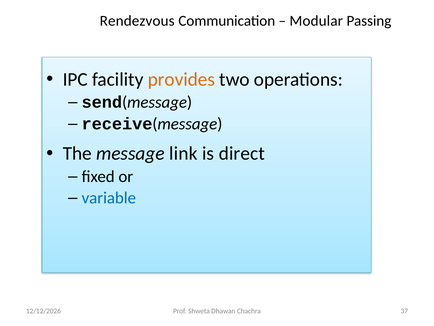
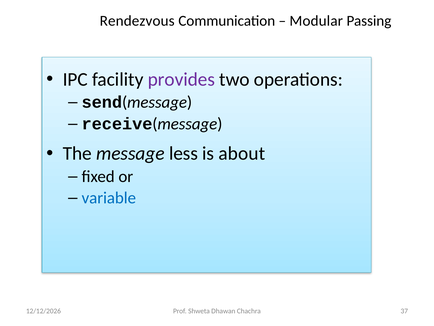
provides colour: orange -> purple (181, 79)
link: link -> less (183, 153)
direct: direct -> about (242, 153)
